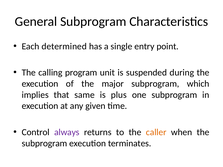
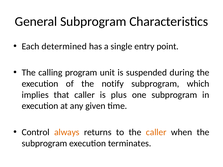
major: major -> notify (113, 84)
that same: same -> caller (85, 95)
always colour: purple -> orange (67, 132)
